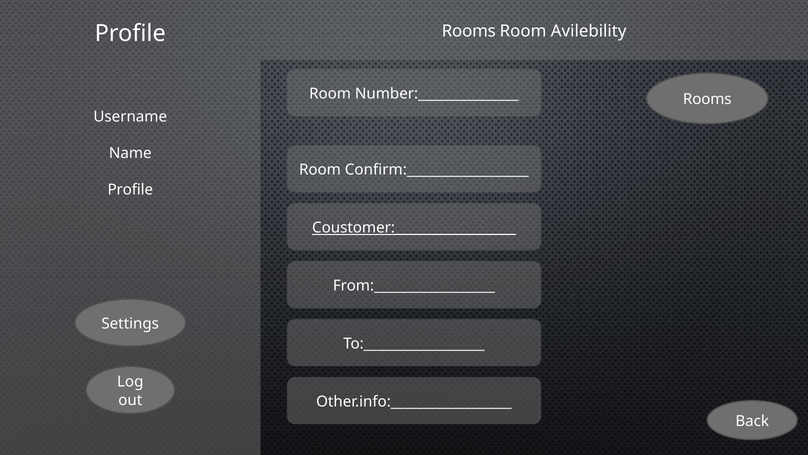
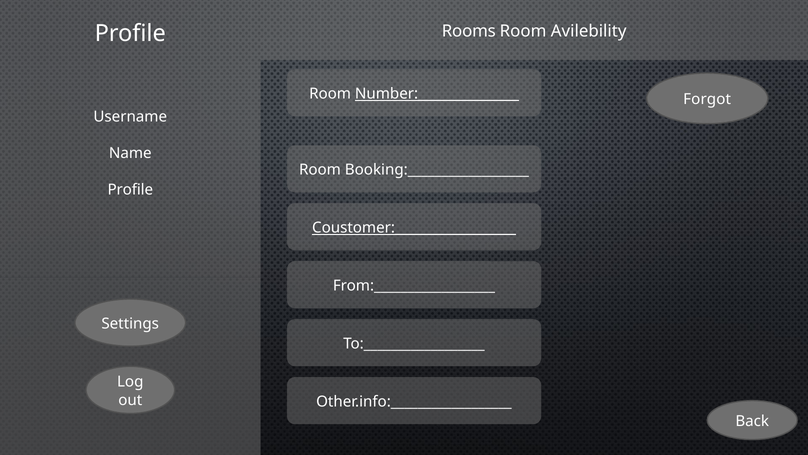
Number:_______________ underline: none -> present (437, 94)
Rooms: Rooms -> Forgot (707, 99)
Confirm:__________________: Confirm:__________________ -> Booking:__________________ (437, 170)
